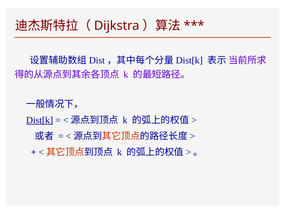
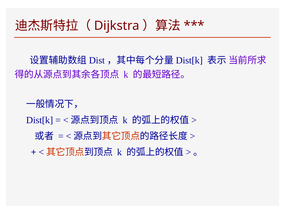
Dist[k underline: present -> none (40, 120)
